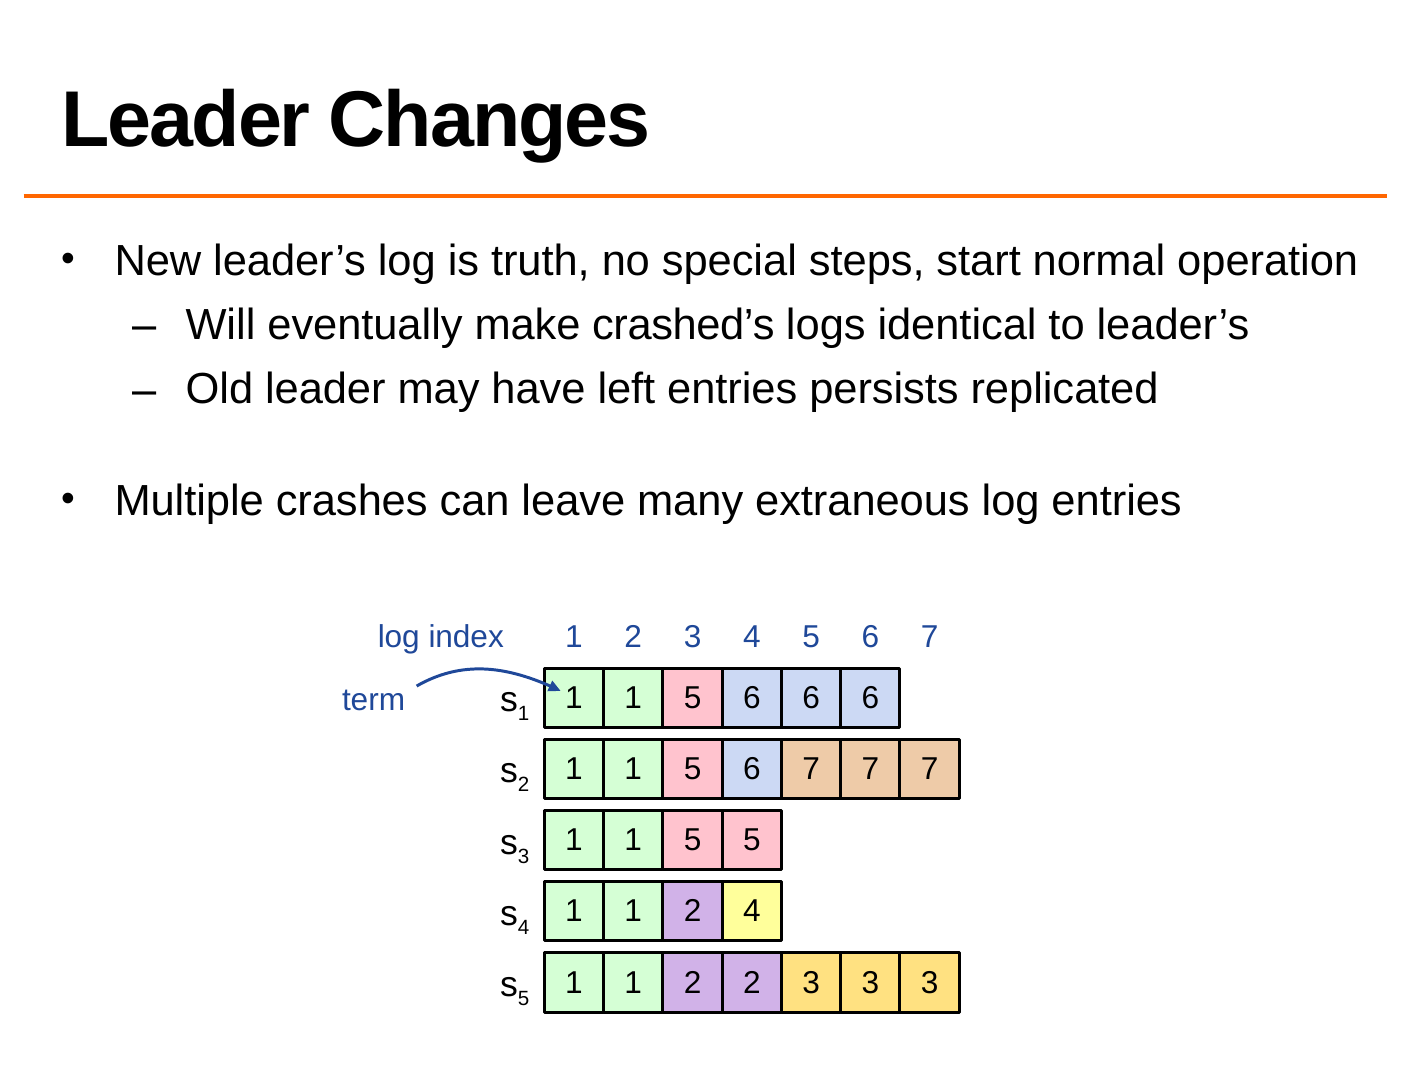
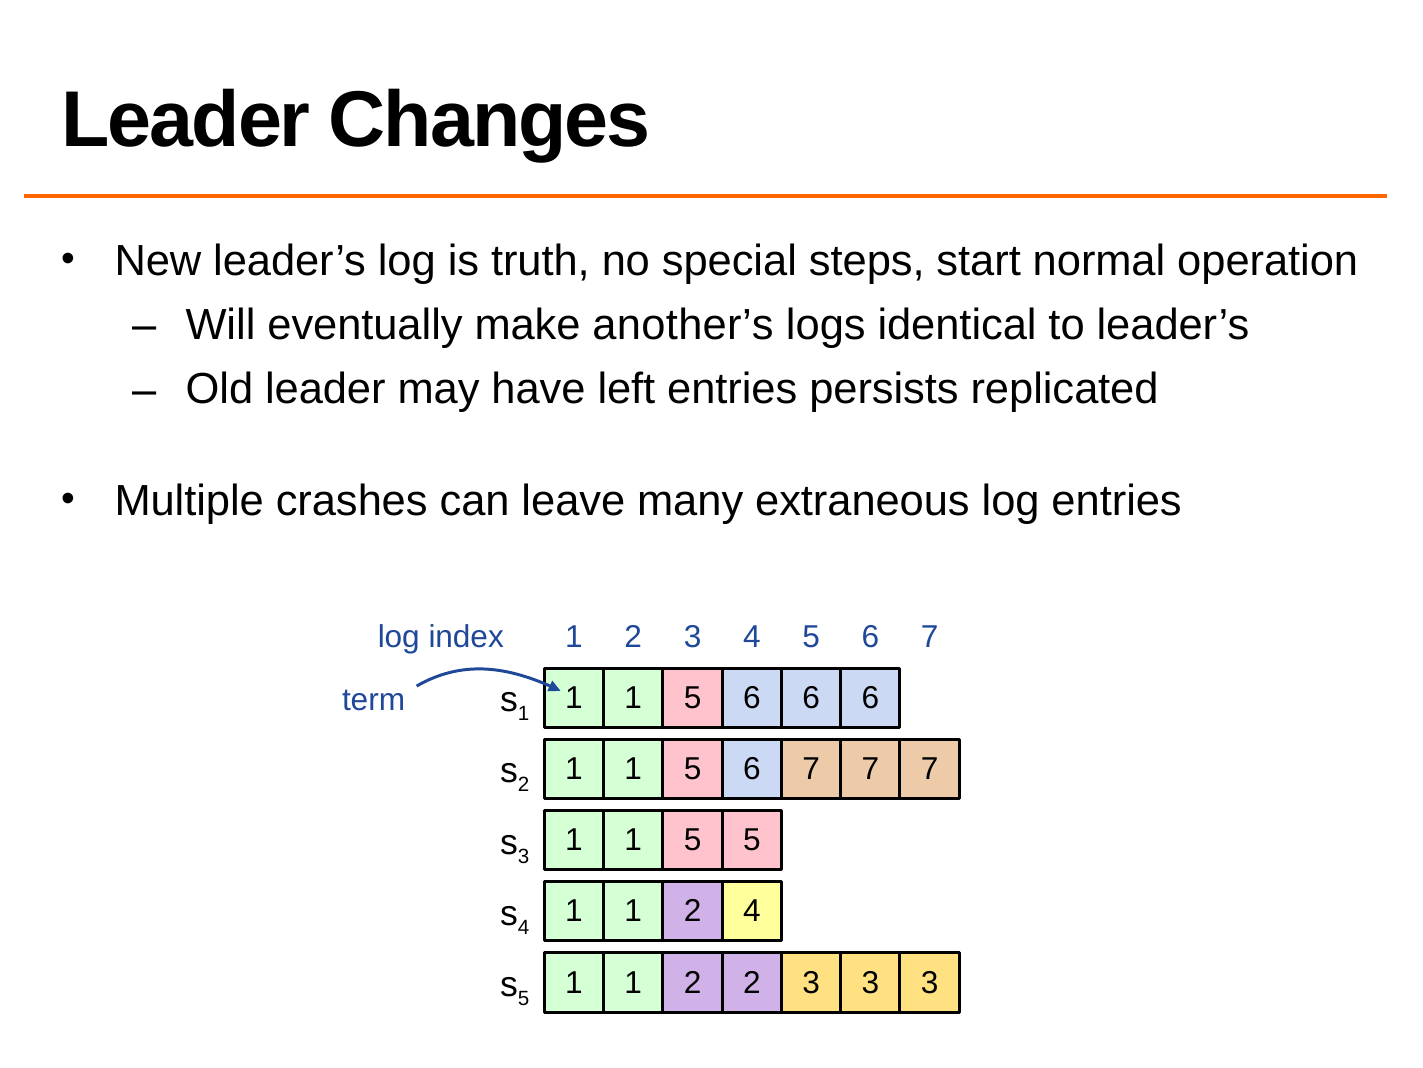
crashed’s: crashed’s -> another’s (683, 325)
